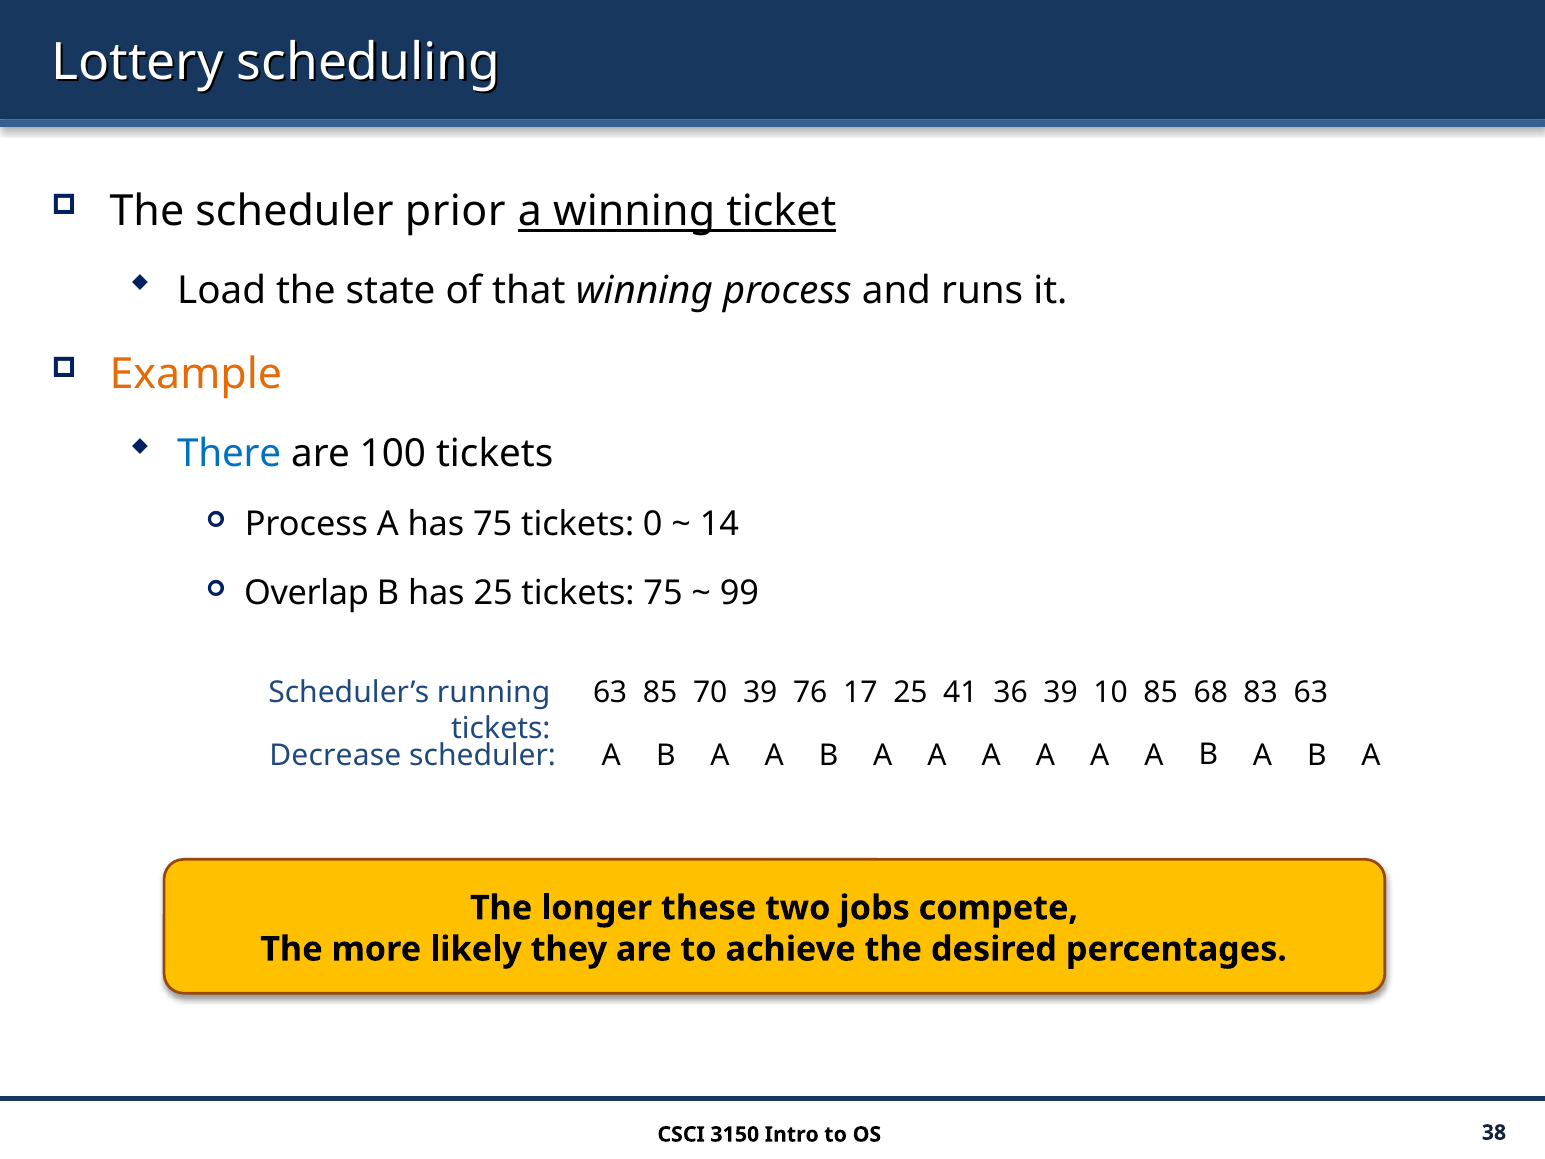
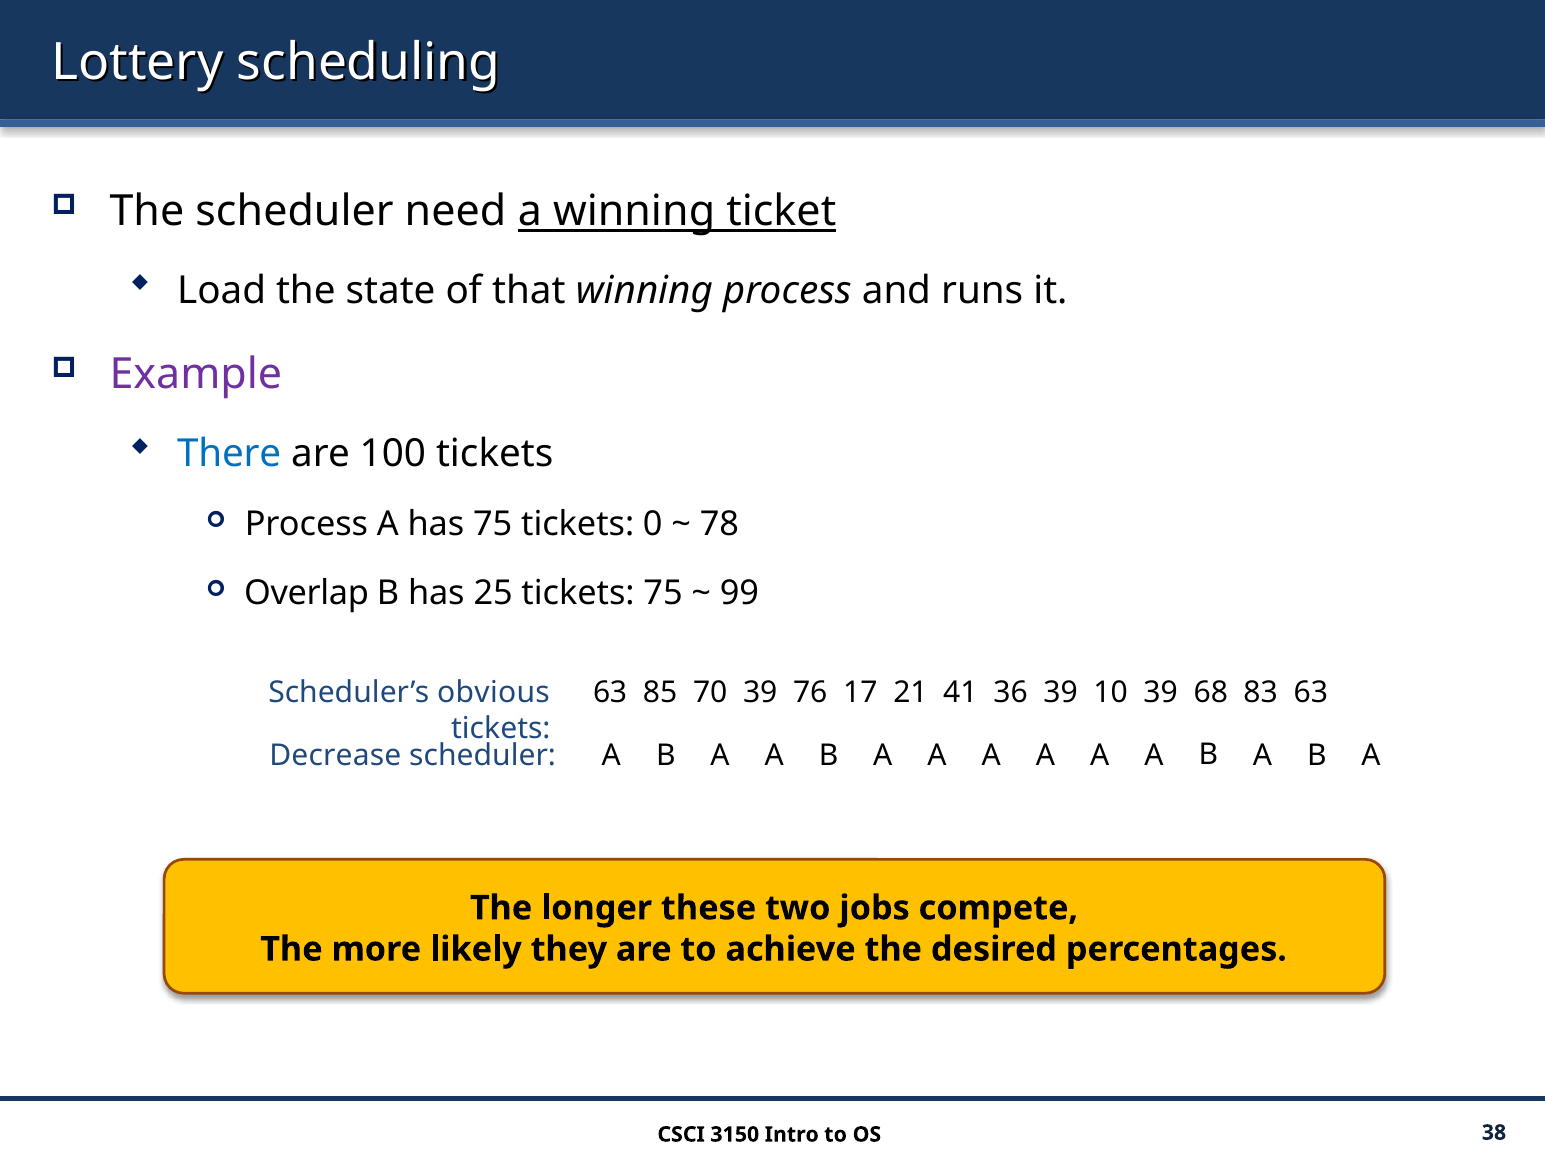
prior: prior -> need (455, 211)
Example colour: orange -> purple (196, 374)
14: 14 -> 78 (719, 524)
running: running -> obvious (494, 692)
17 25: 25 -> 21 (910, 692)
10 85: 85 -> 39 (1161, 692)
